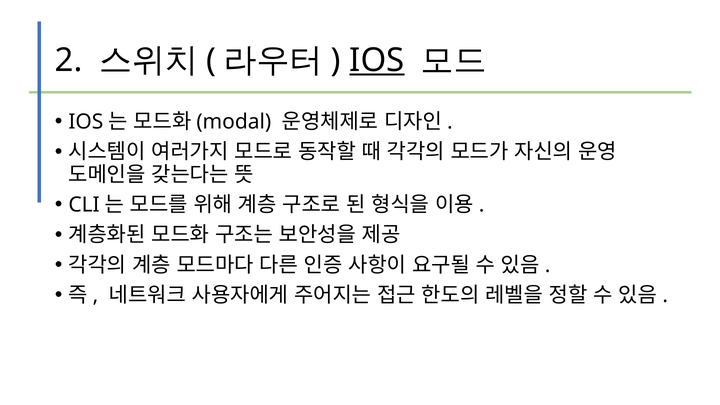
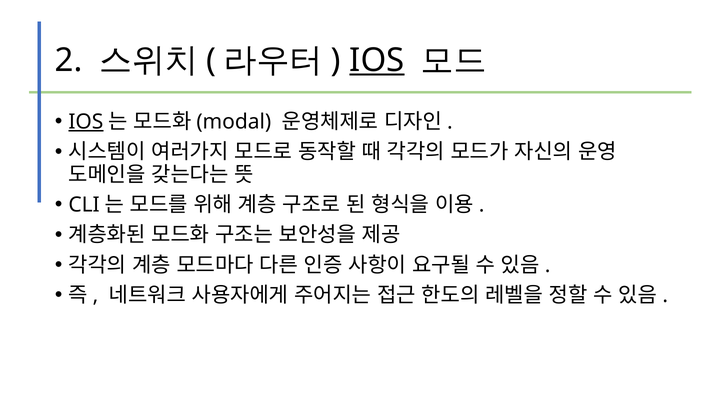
IOS underline: none -> present (86, 122)
